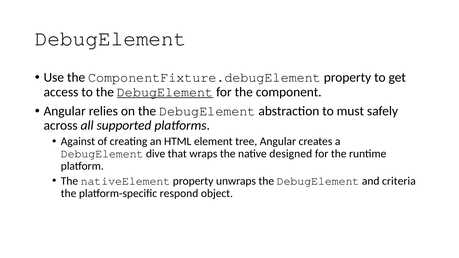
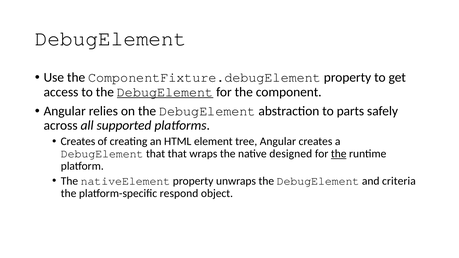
must: must -> parts (350, 111)
Against: Against -> Creates (78, 141)
DebugElement dive: dive -> that (156, 154)
the underline: none -> present (339, 154)
